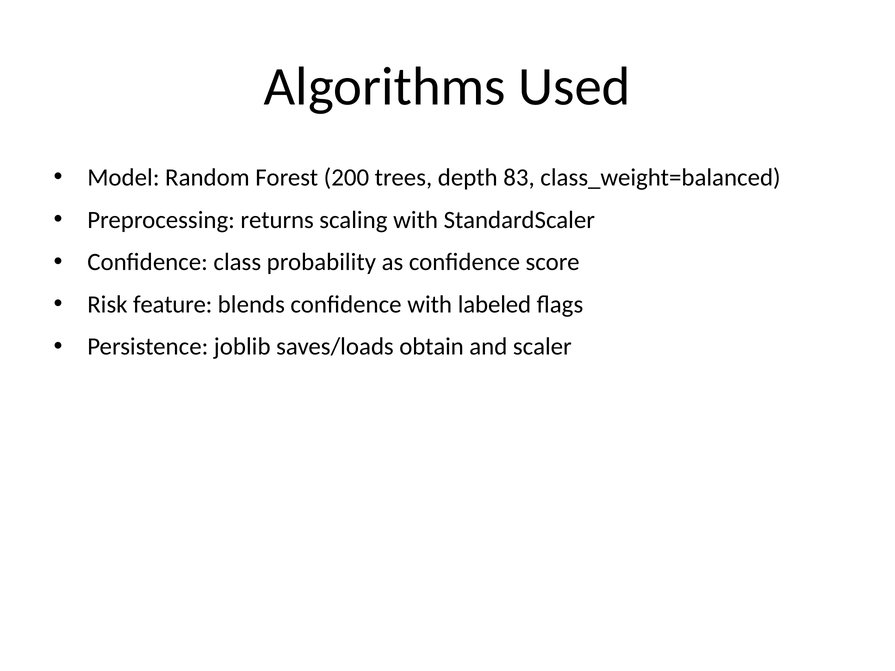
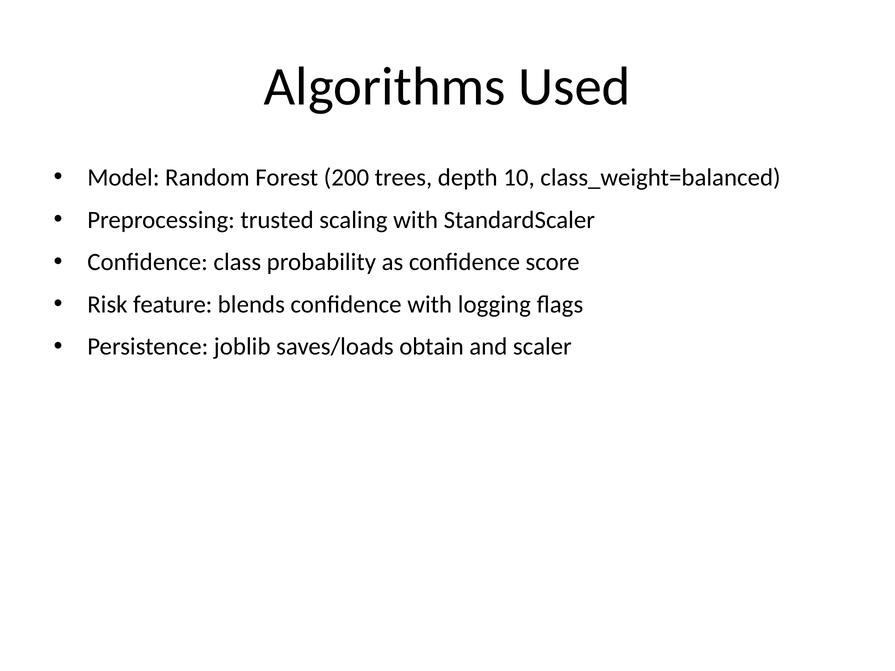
83: 83 -> 10 (519, 178)
returns: returns -> trusted (277, 220)
labeled: labeled -> logging (494, 305)
